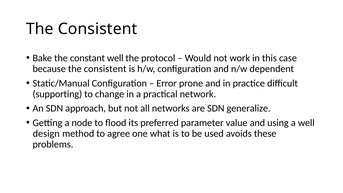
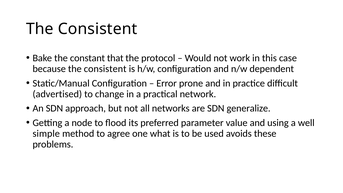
constant well: well -> that (115, 58)
supporting: supporting -> advertised (57, 94)
design: design -> simple (46, 134)
